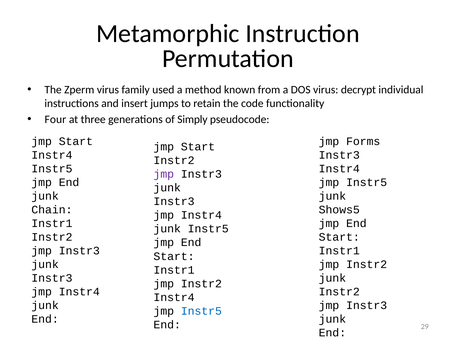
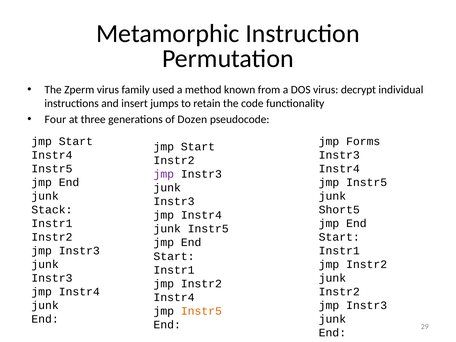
Simply: Simply -> Dozen (192, 119)
Chain: Chain -> Stack (52, 210)
Shows5: Shows5 -> Short5 (339, 210)
Instr5 colour: blue -> orange (201, 311)
